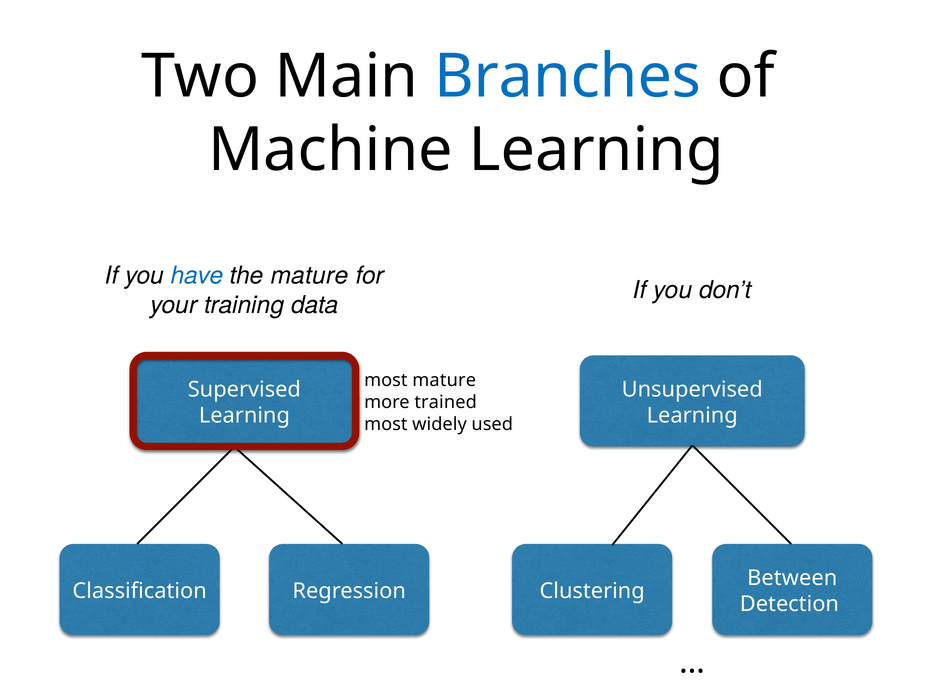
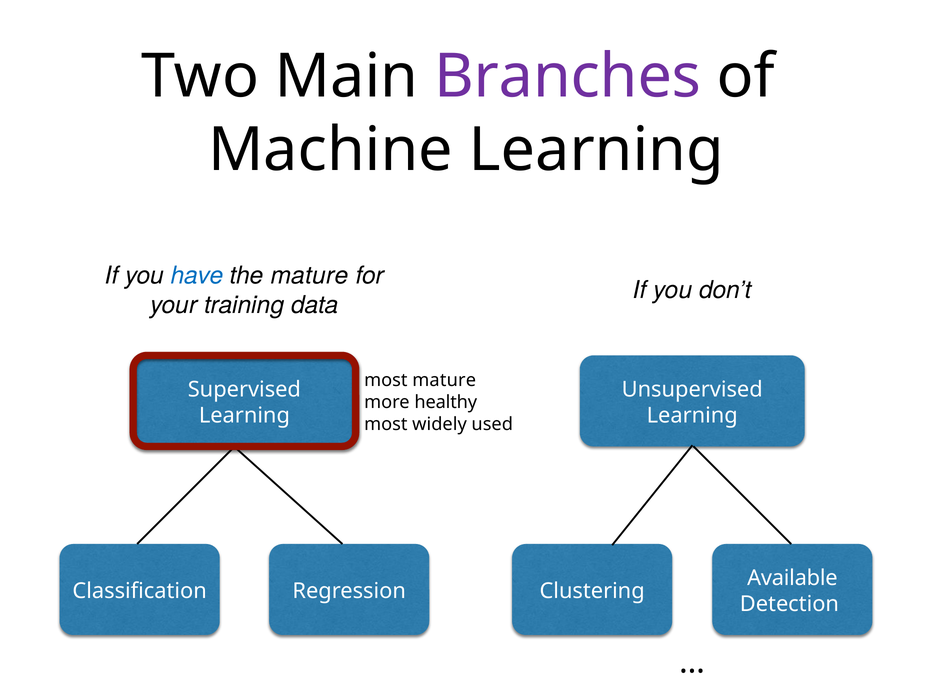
Branches colour: blue -> purple (568, 77)
trained: trained -> healthy (446, 402)
Between: Between -> Available (792, 578)
